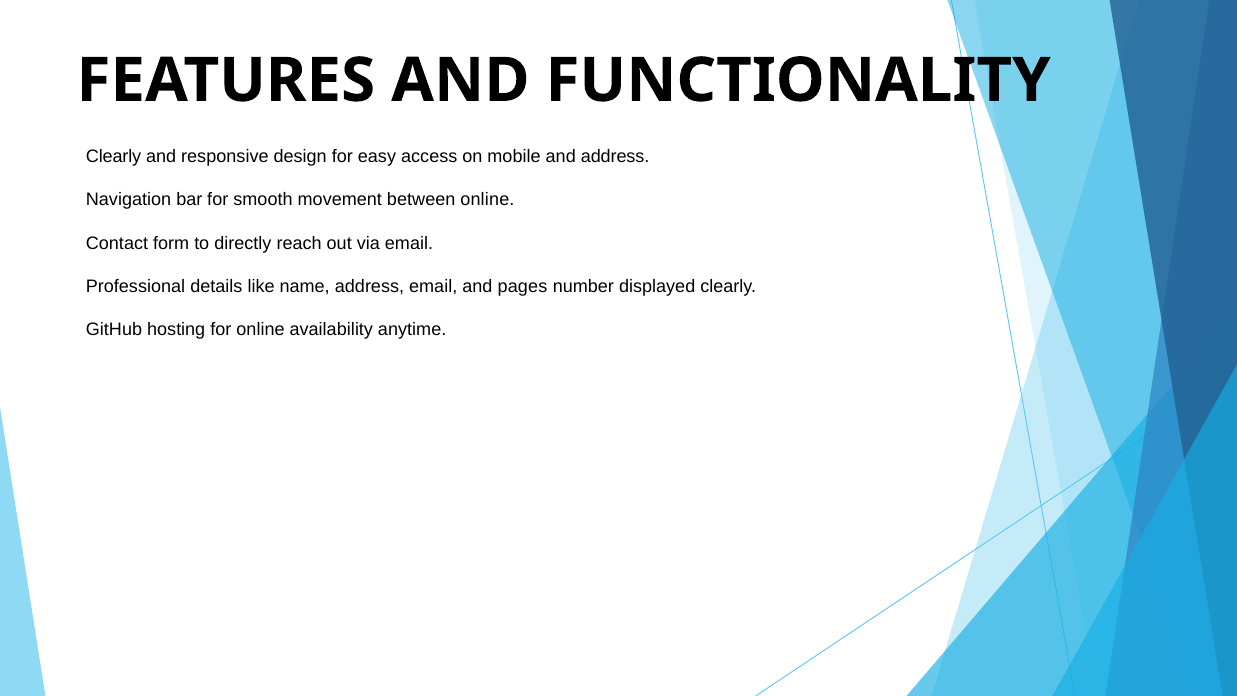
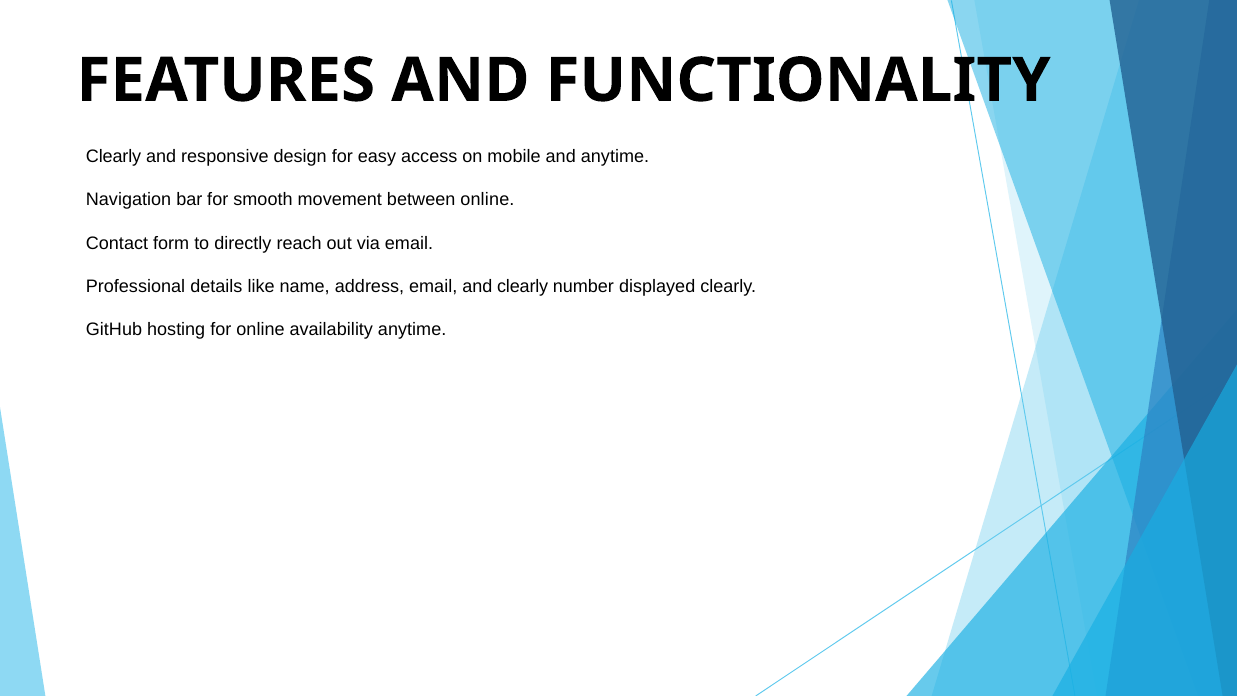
and address: address -> anytime (615, 156)
and pages: pages -> clearly (523, 286)
